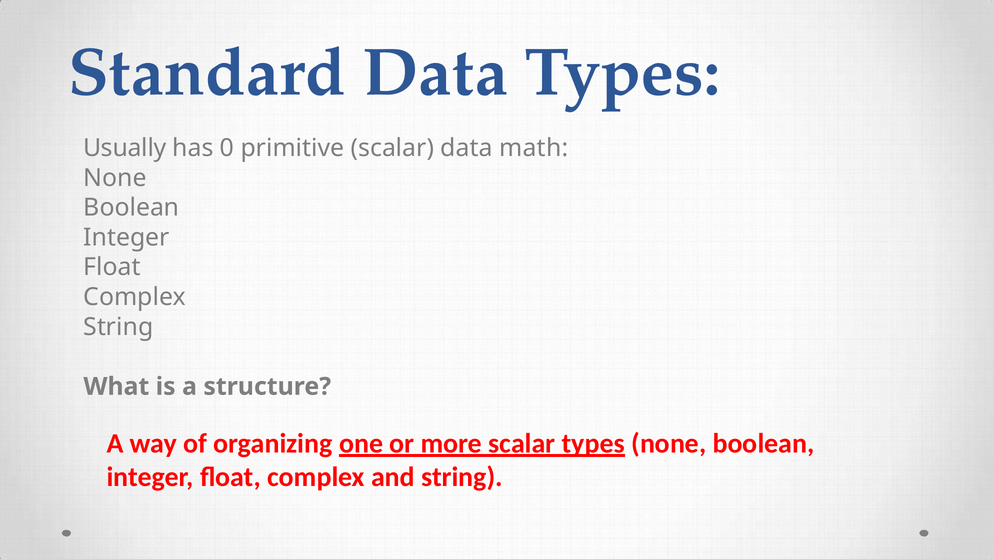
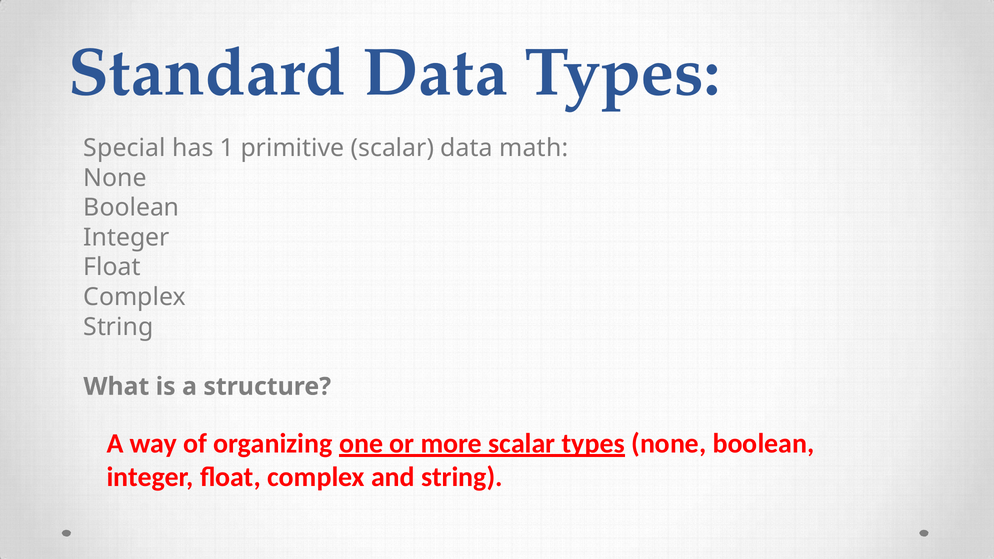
Usually: Usually -> Special (125, 148)
0: 0 -> 1 (227, 148)
